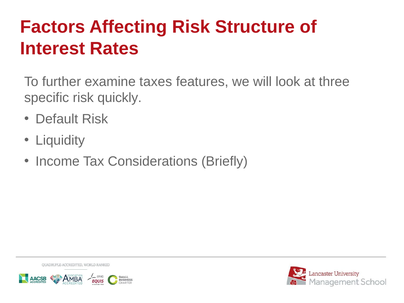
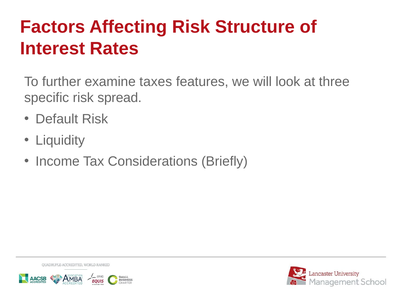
quickly: quickly -> spread (120, 98)
